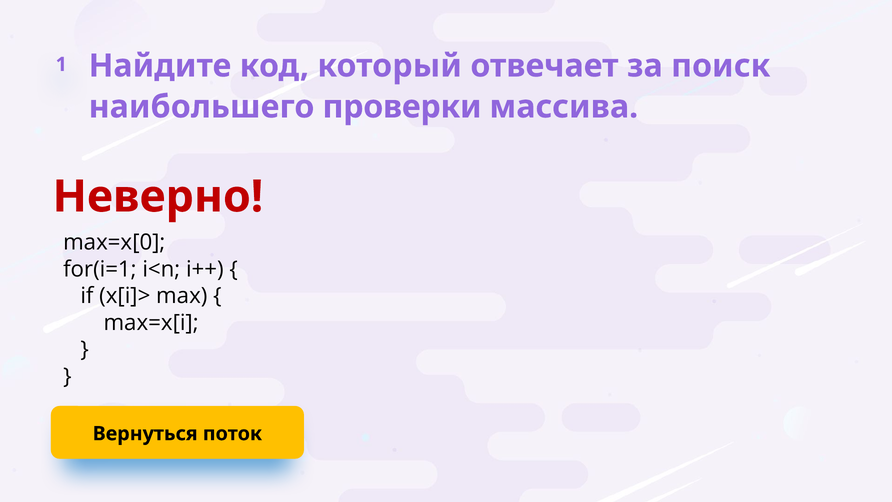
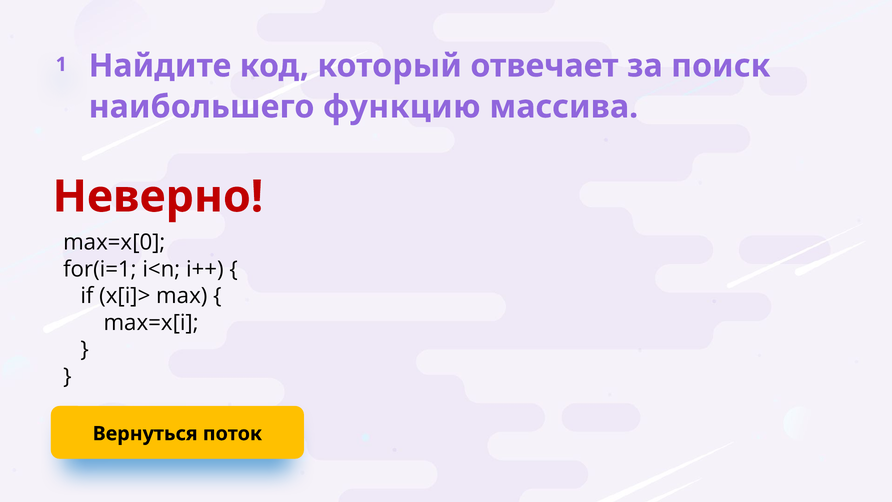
проверки: проверки -> функцию (402, 107)
